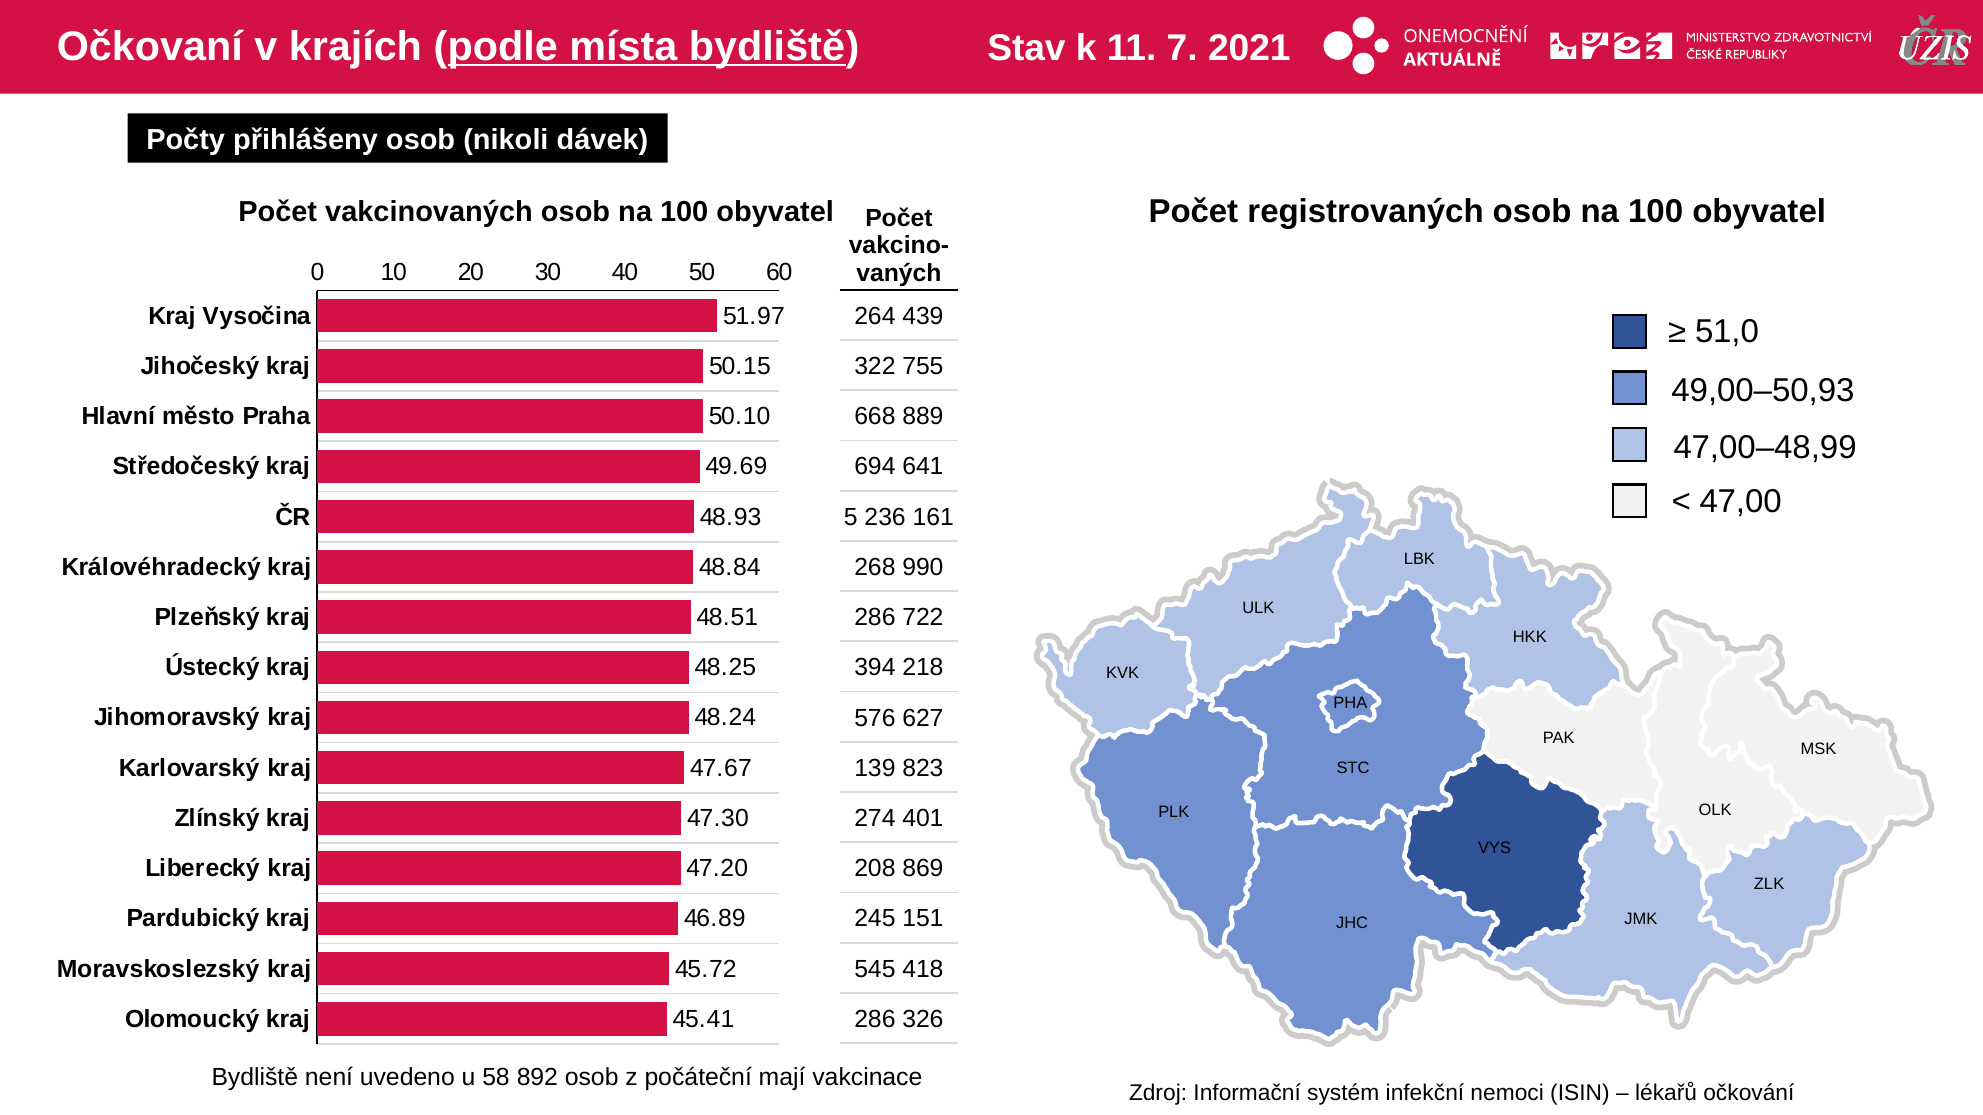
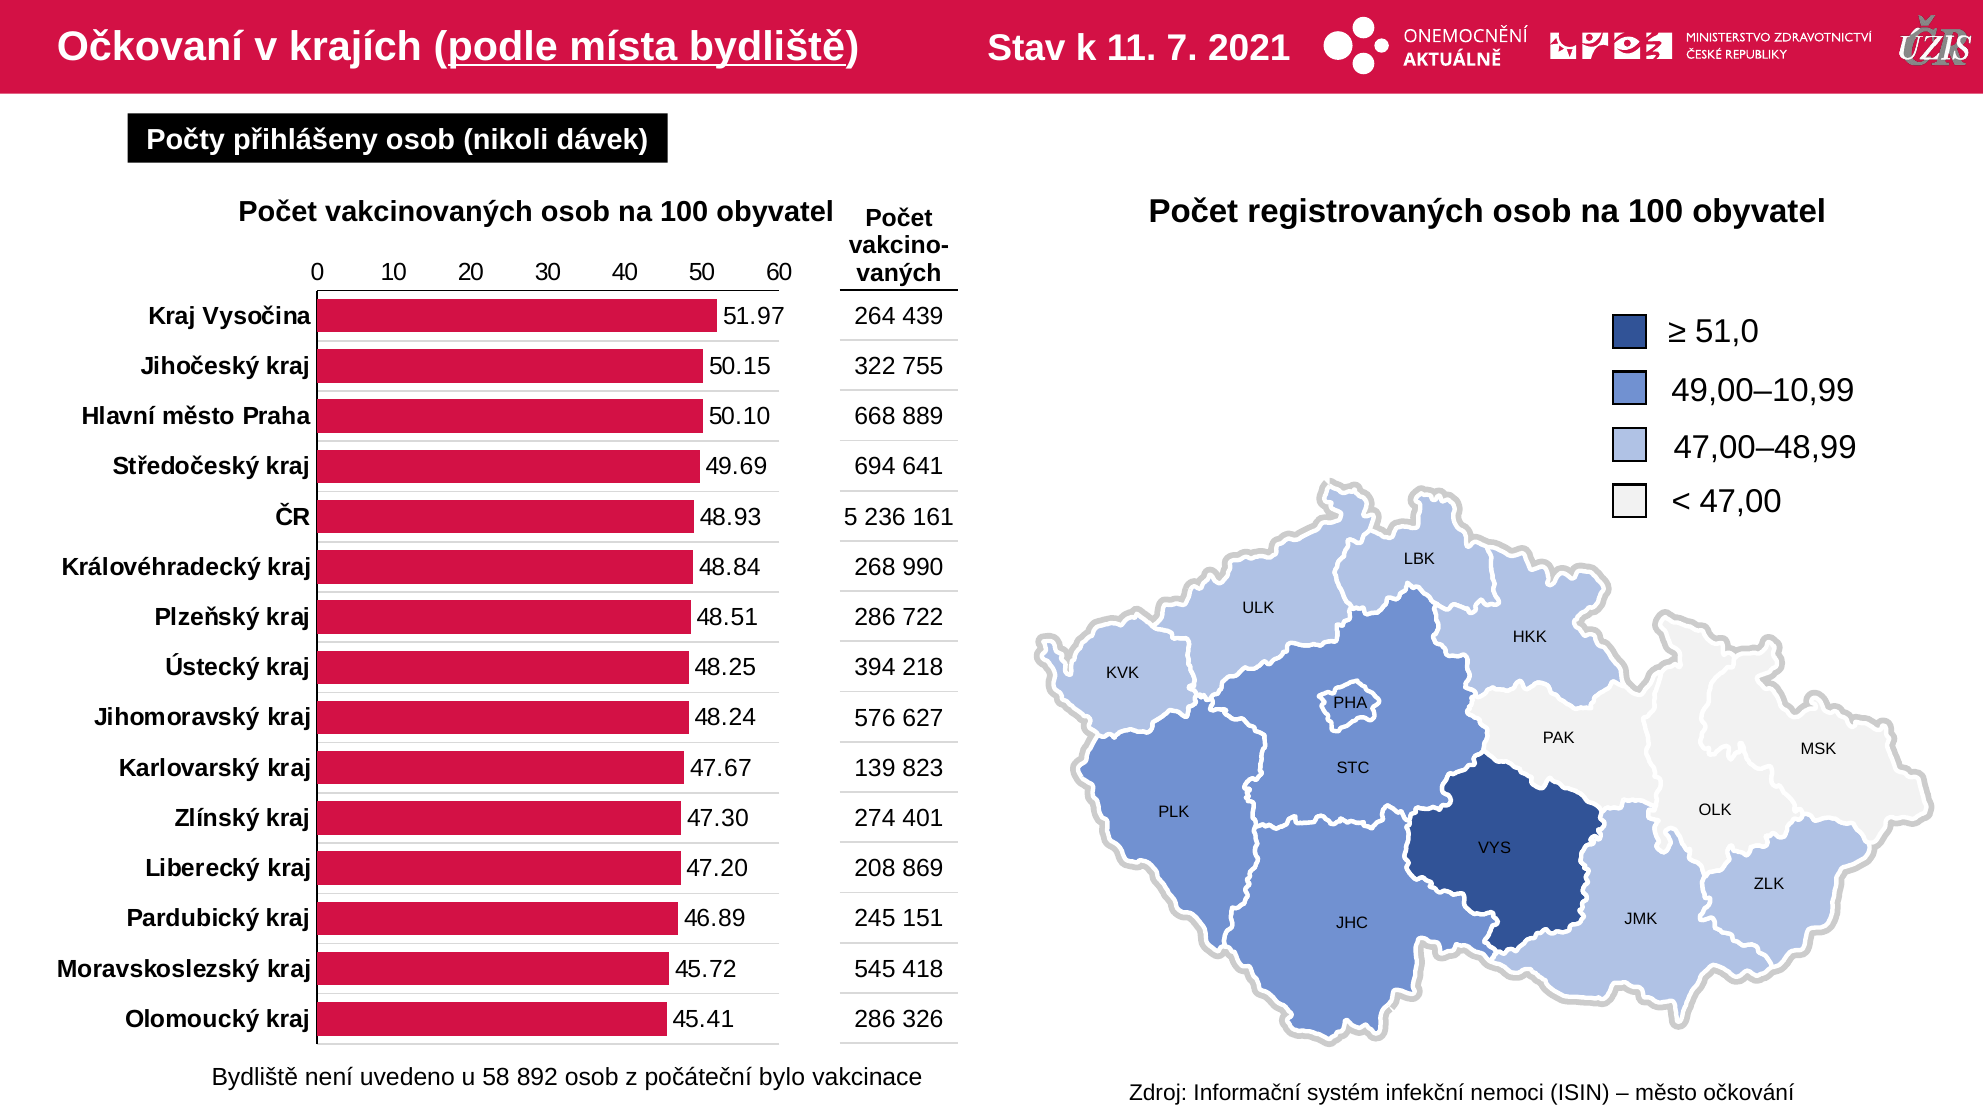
49,00–50,93: 49,00–50,93 -> 49,00–10,99 (1763, 390)
mají: mají -> bylo (782, 1078)
lékařů: lékařů -> město (1666, 1093)
